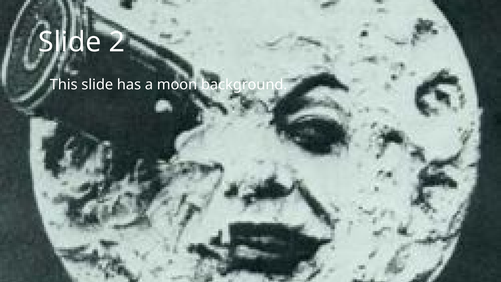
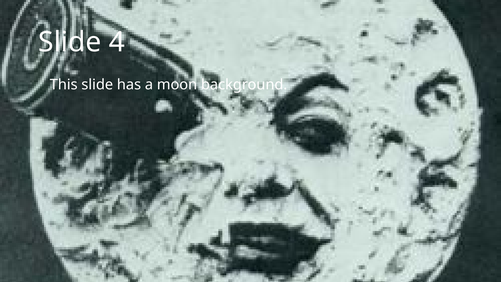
2: 2 -> 4 (117, 42)
